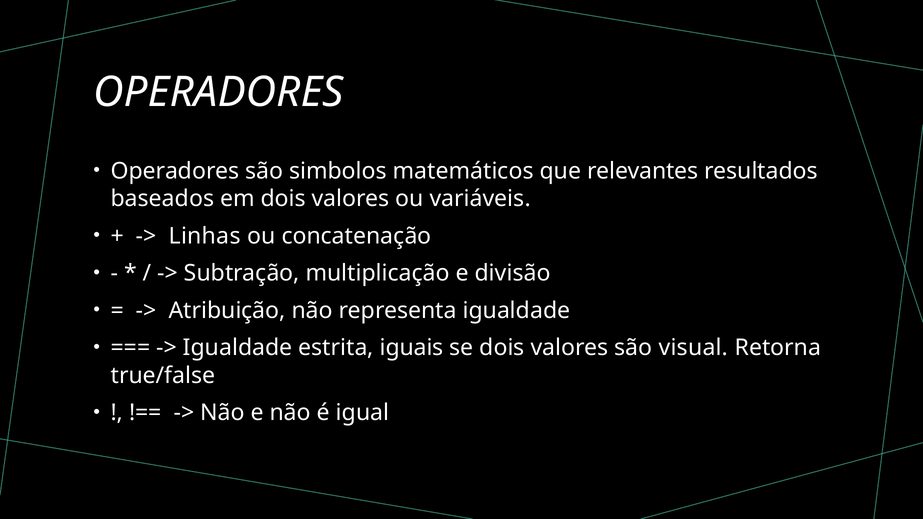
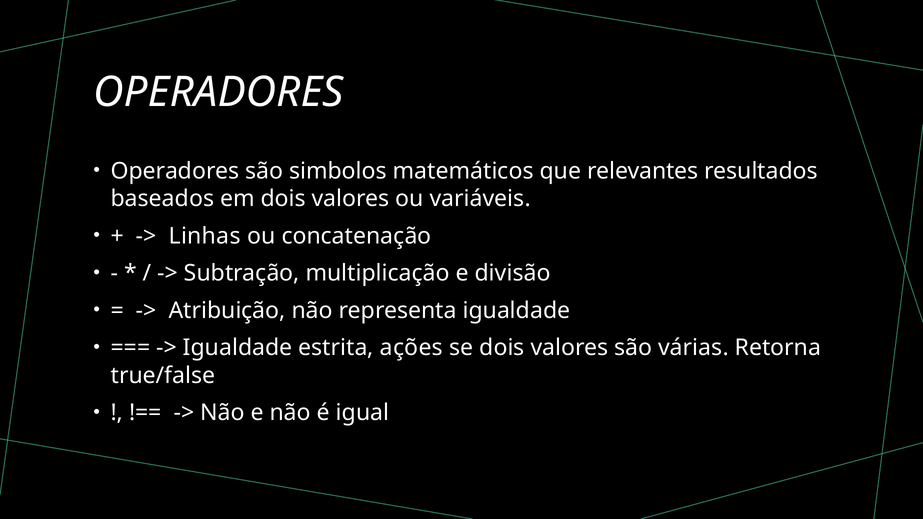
iguais: iguais -> ações (411, 348)
visual: visual -> várias (693, 348)
